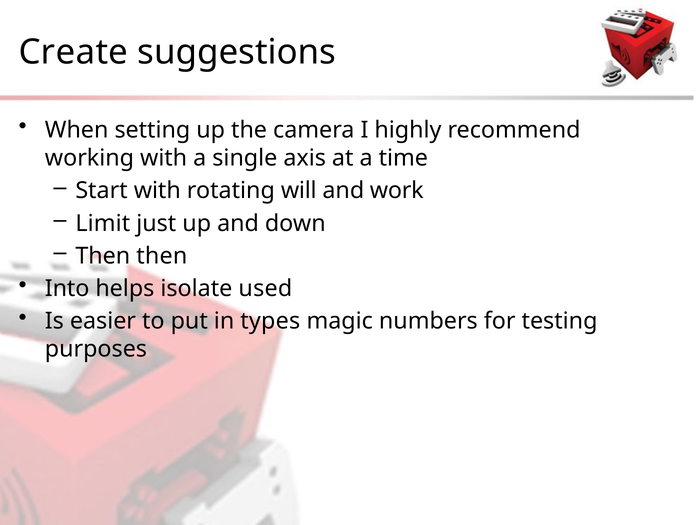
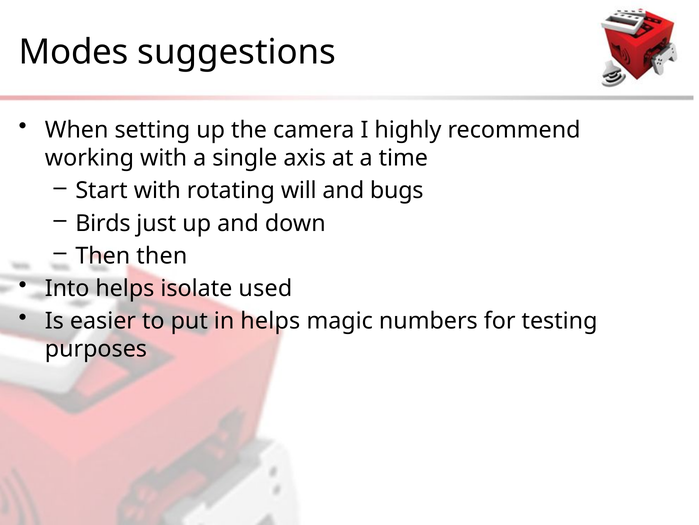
Create: Create -> Modes (74, 52)
work: work -> bugs (397, 190)
Limit: Limit -> Birds (103, 223)
in types: types -> helps (270, 321)
